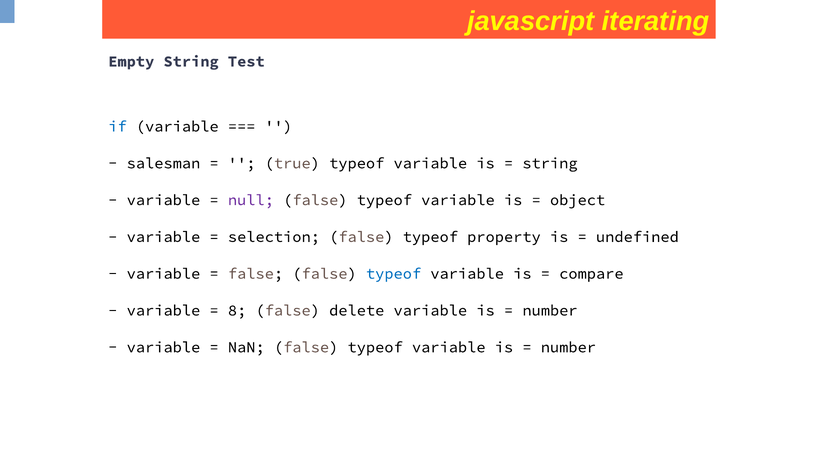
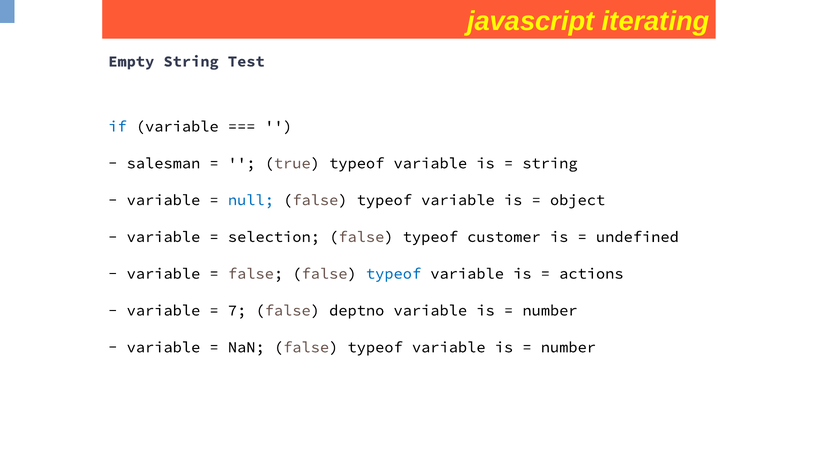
null colour: purple -> blue (251, 200)
property: property -> customer (504, 237)
compare: compare -> actions (591, 274)
8: 8 -> 7 (237, 311)
delete: delete -> deptno (357, 311)
